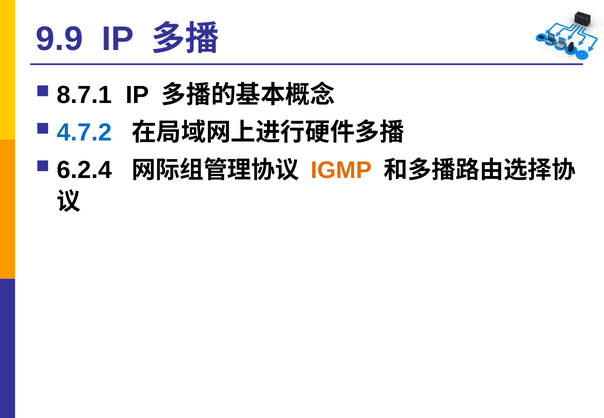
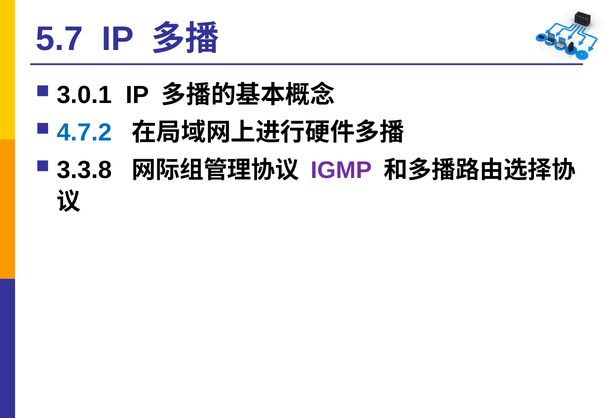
9.9: 9.9 -> 5.7 (59, 39)
8.7.1: 8.7.1 -> 3.0.1 (84, 95)
6.2.4: 6.2.4 -> 3.3.8 (84, 170)
IGMP colour: orange -> purple (341, 170)
